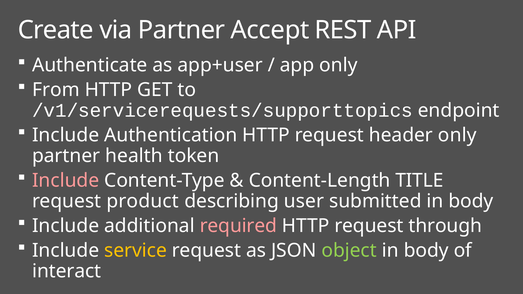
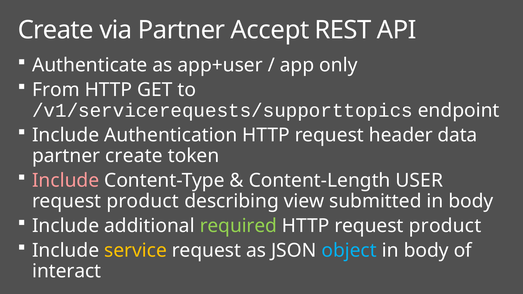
header only: only -> data (457, 135)
partner health: health -> create (134, 156)
TITLE: TITLE -> USER (419, 181)
user: user -> view (304, 201)
required colour: pink -> light green (238, 226)
HTTP request through: through -> product (445, 226)
object colour: light green -> light blue (349, 251)
